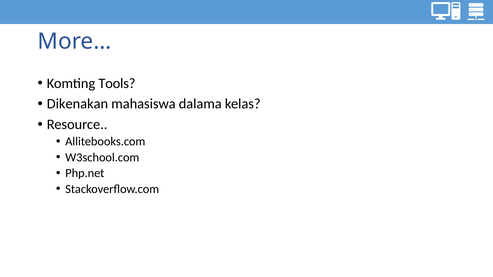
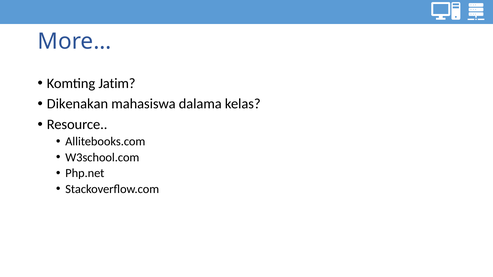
Tools: Tools -> Jatim (117, 83)
